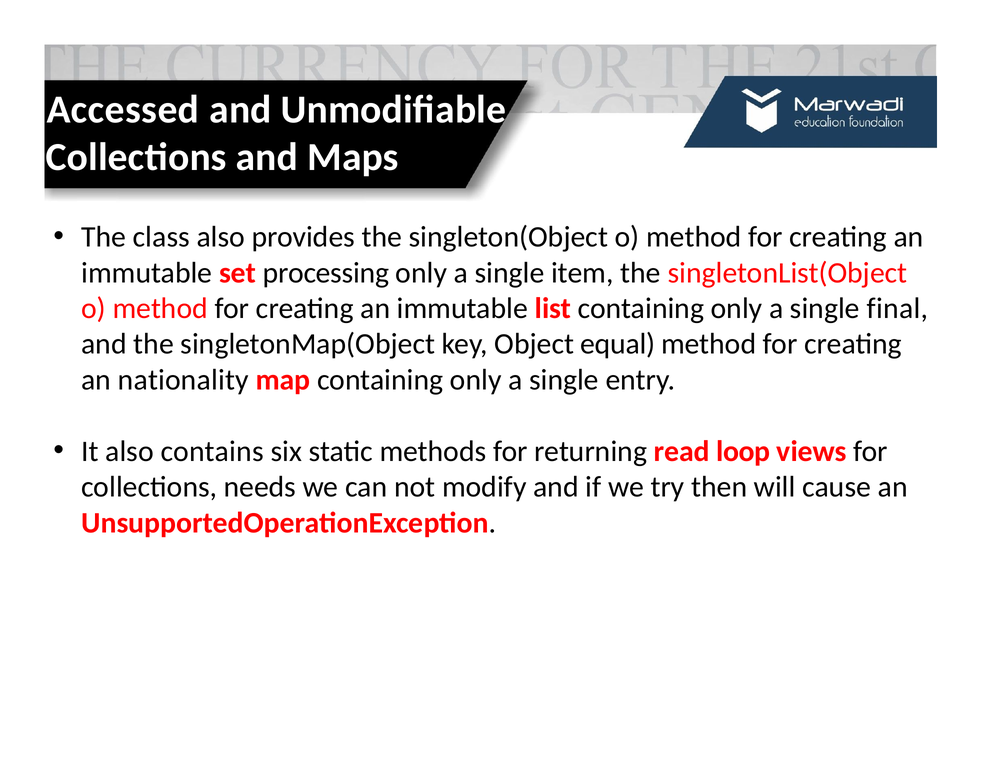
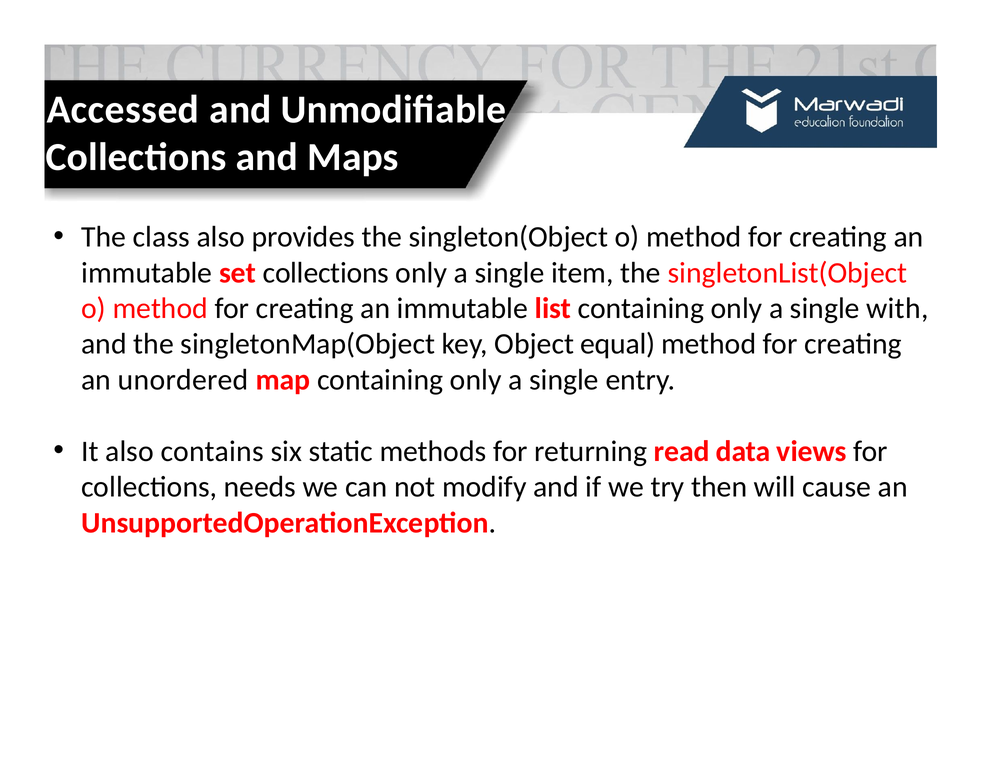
set processing: processing -> collections (326, 273)
final: final -> with (897, 308)
nationality: nationality -> unordered (183, 380)
loop: loop -> data (743, 451)
